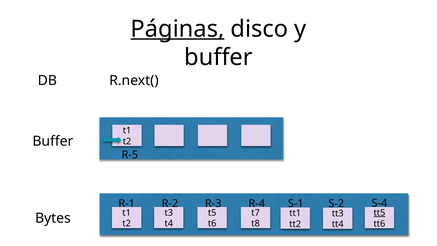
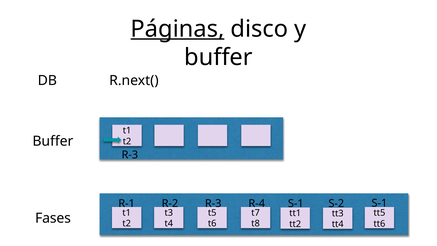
R-5: R-5 -> R-3 (130, 155)
S-4: S-4 -> S-1 (379, 203)
tt5 underline: present -> none (379, 213)
Bytes: Bytes -> Fases (53, 218)
